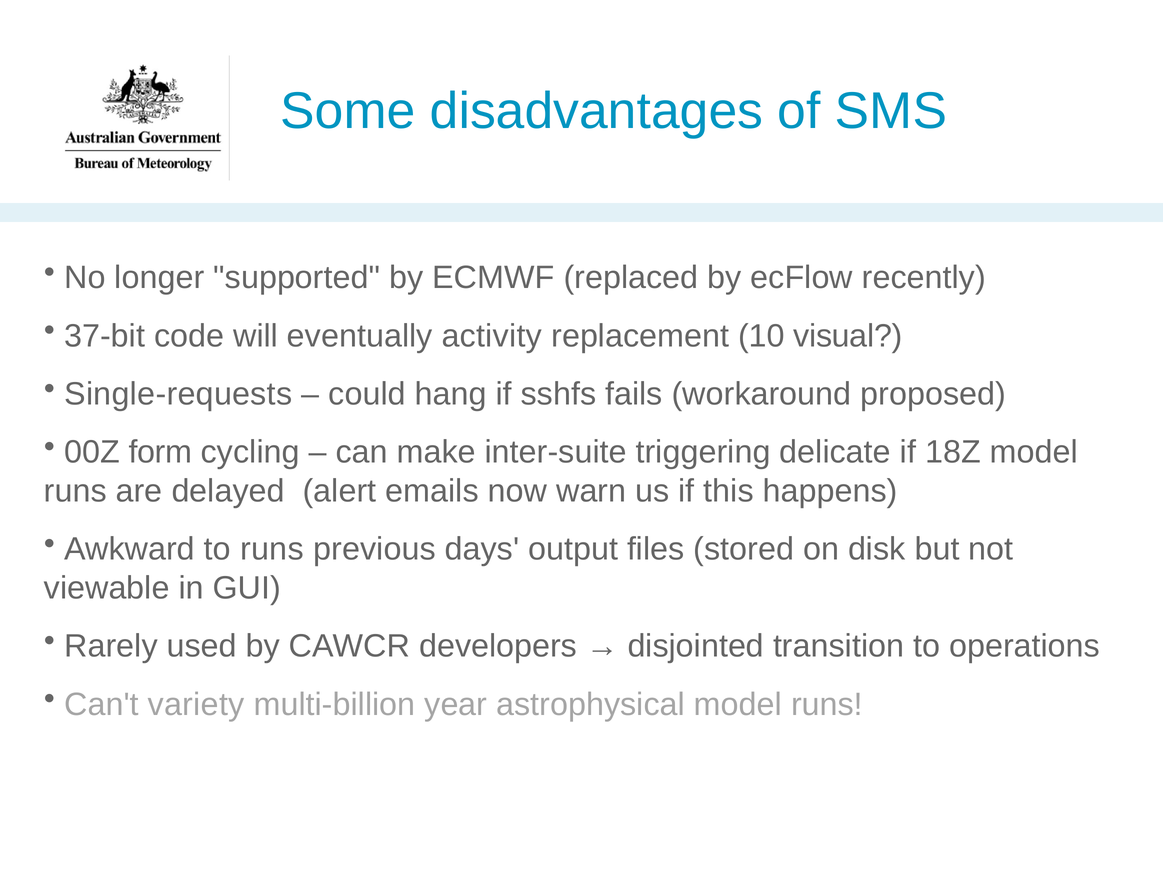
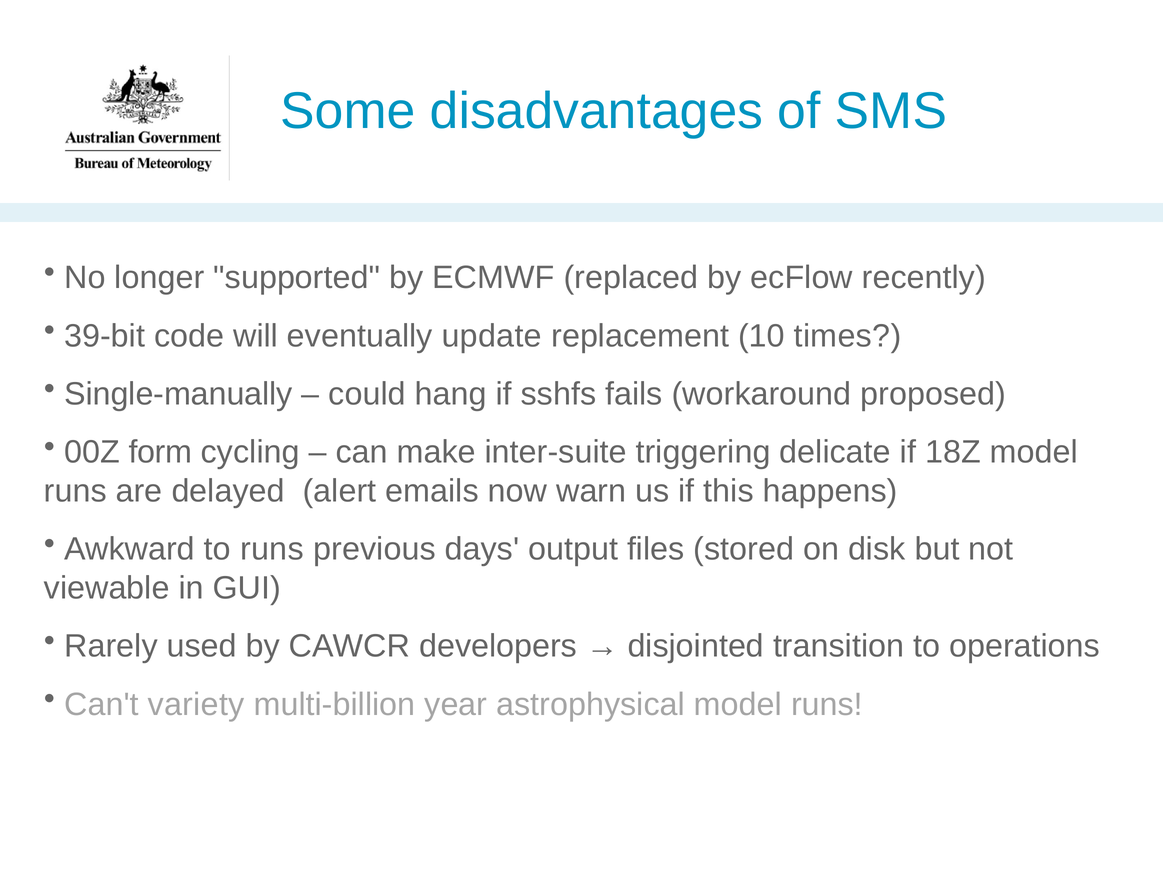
37-bit: 37-bit -> 39-bit (105, 336)
activity: activity -> update (492, 336)
visual: visual -> times (848, 336)
Single-requests: Single-requests -> Single-manually (178, 394)
